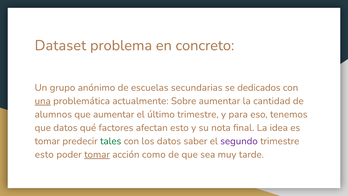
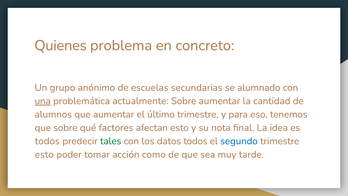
Dataset: Dataset -> Quienes (61, 45)
dedicados: dedicados -> alumnado (259, 87)
que datos: datos -> sobre (65, 128)
tomar: tomar -> todos (47, 141)
datos saber: saber -> todos (195, 141)
segundo colour: purple -> blue (239, 141)
tomar underline: present -> none (97, 154)
